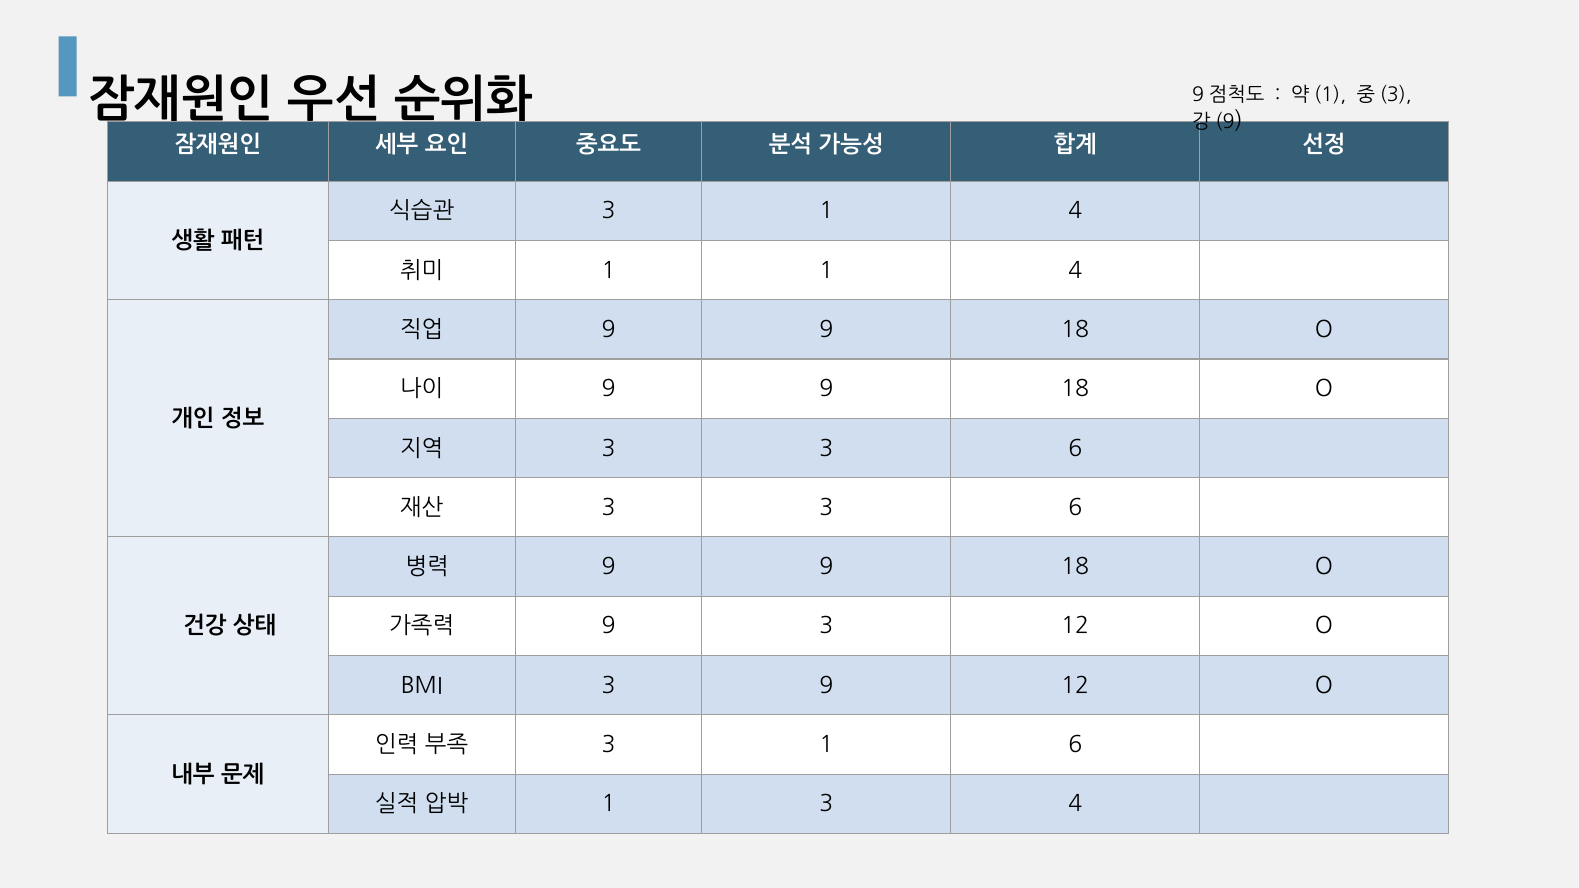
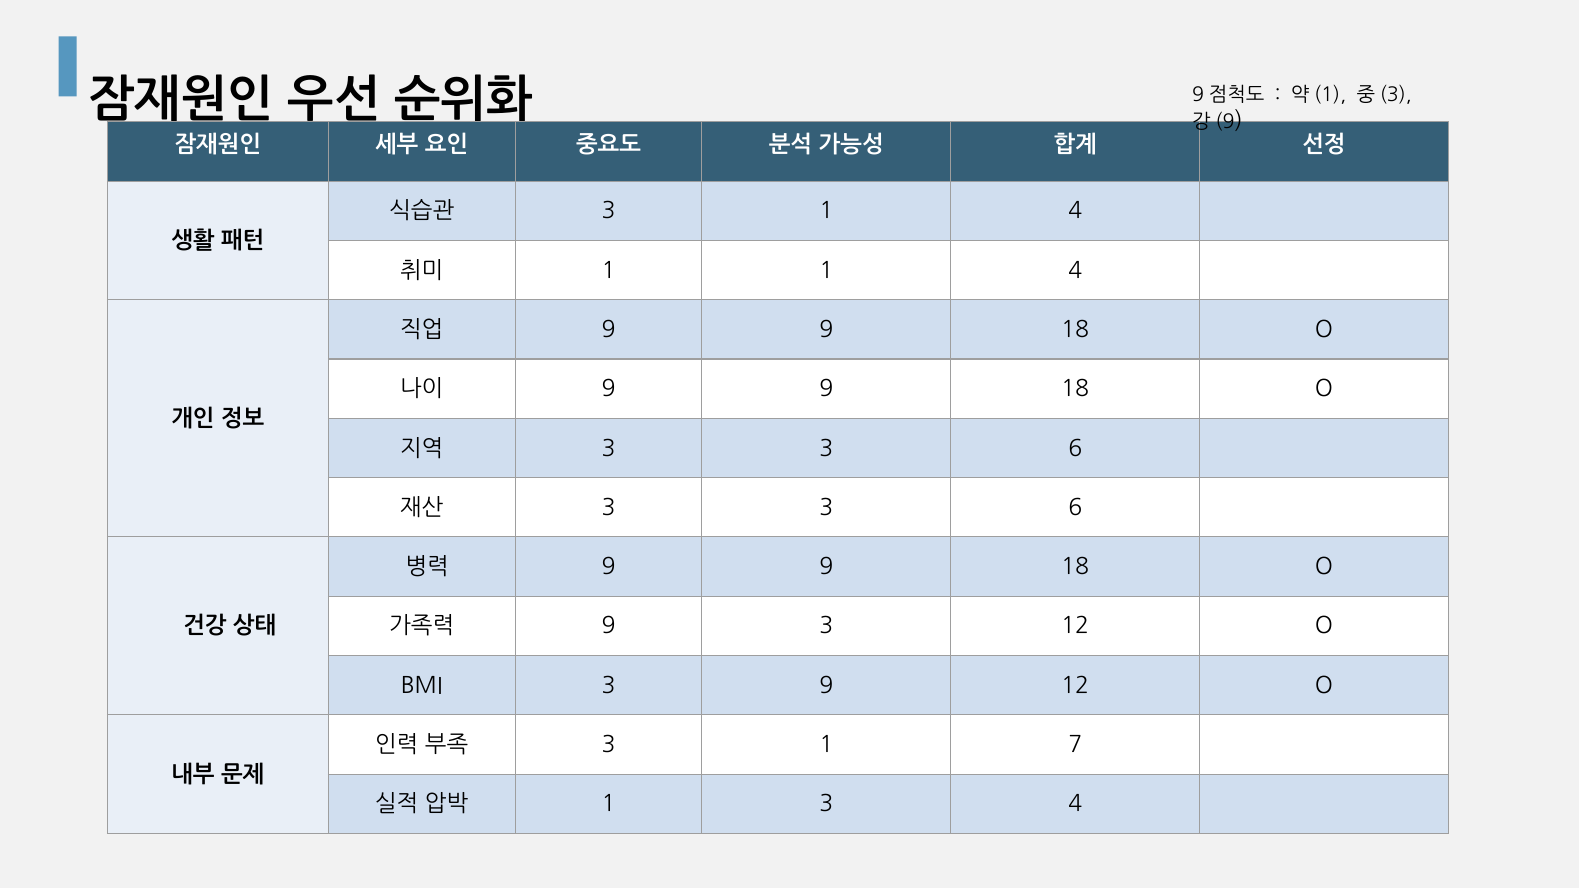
1 6: 6 -> 7 (1075, 745)
